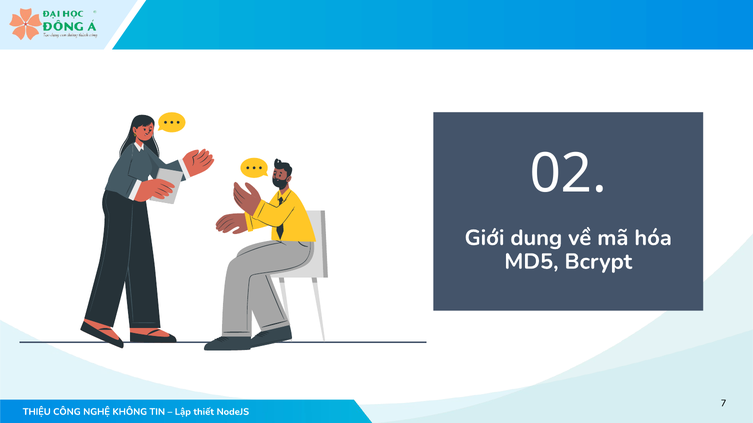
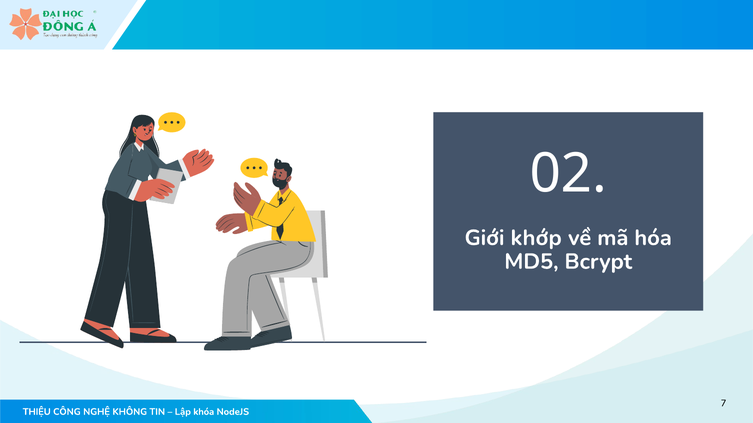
dung: dung -> khớp (536, 238)
thiết: thiết -> khóa (204, 412)
